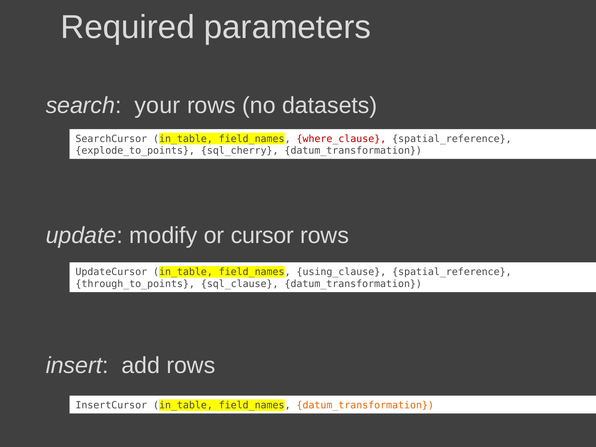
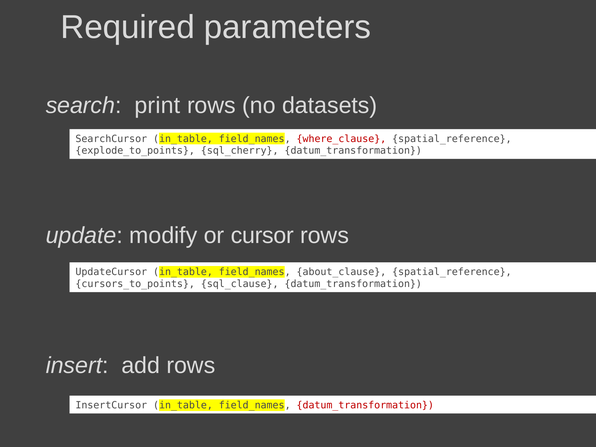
your: your -> print (157, 106)
using_clause: using_clause -> about_clause (341, 272)
through_to_points: through_to_points -> cursors_to_points (135, 284)
datum_transformation colour: orange -> red (365, 405)
